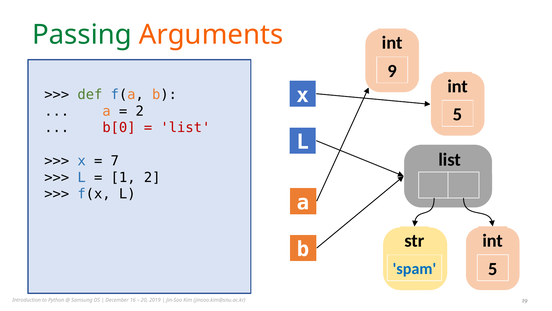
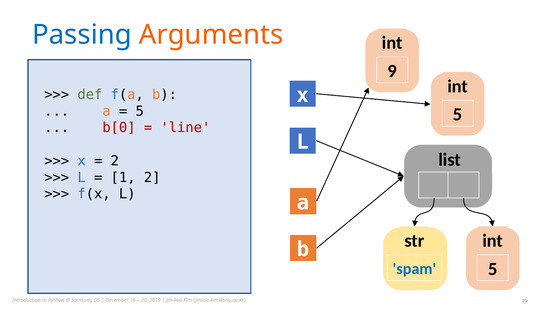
Passing colour: green -> blue (82, 35)
2: 2 -> 5 (140, 111)
list: list -> line (185, 127)
7: 7 -> 2 (115, 161)
